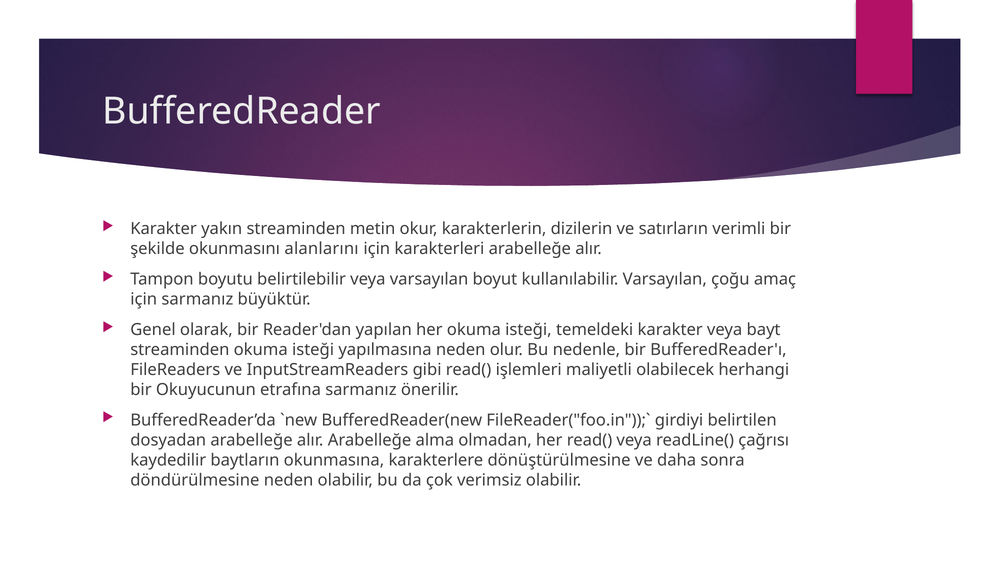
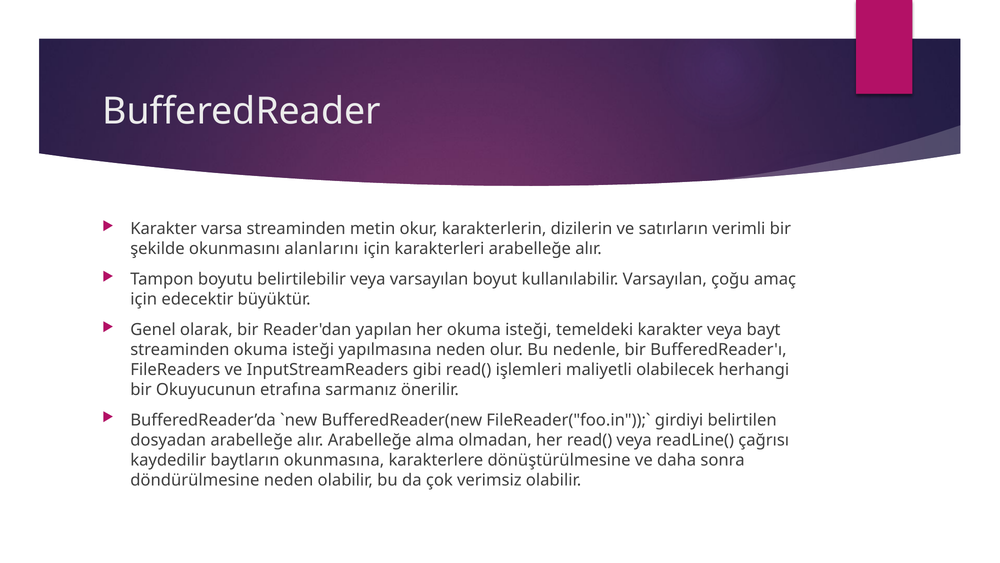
yakın: yakın -> varsa (222, 228)
için sarmanız: sarmanız -> edecektir (197, 299)
